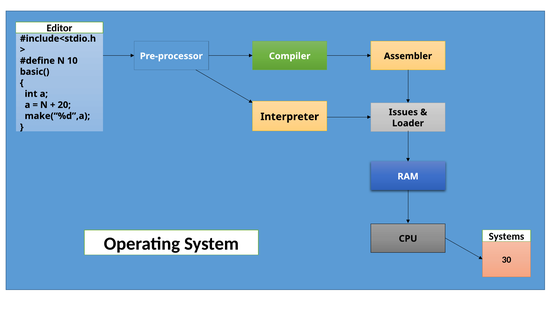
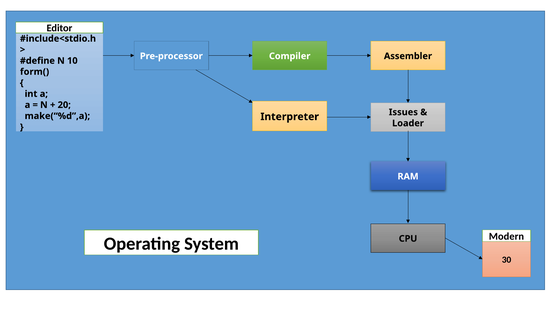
basic(: basic( -> form( (35, 72)
Systems: Systems -> Modern (506, 236)
